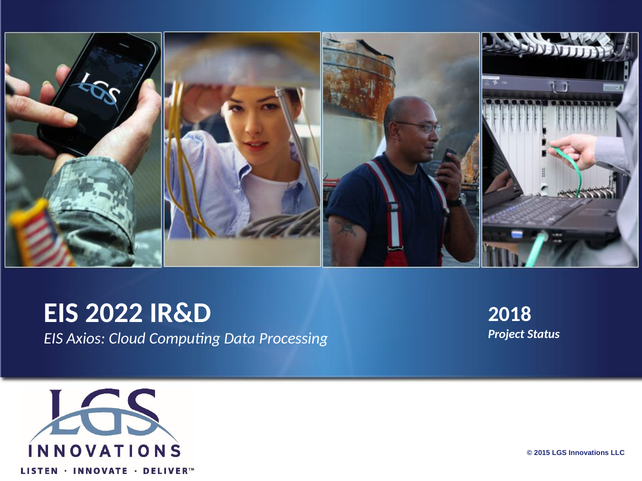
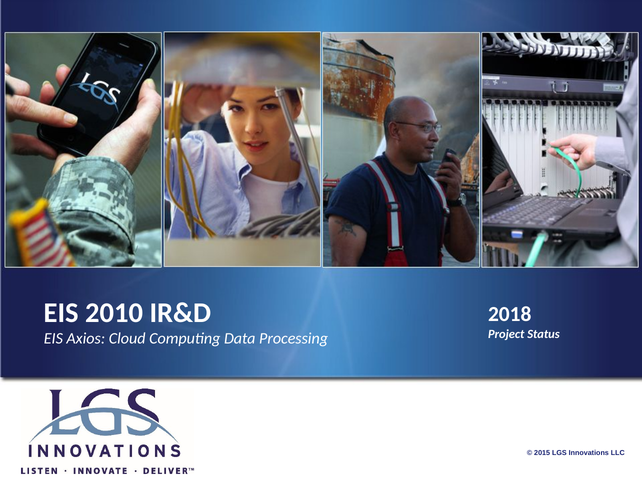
2022: 2022 -> 2010 (114, 313)
